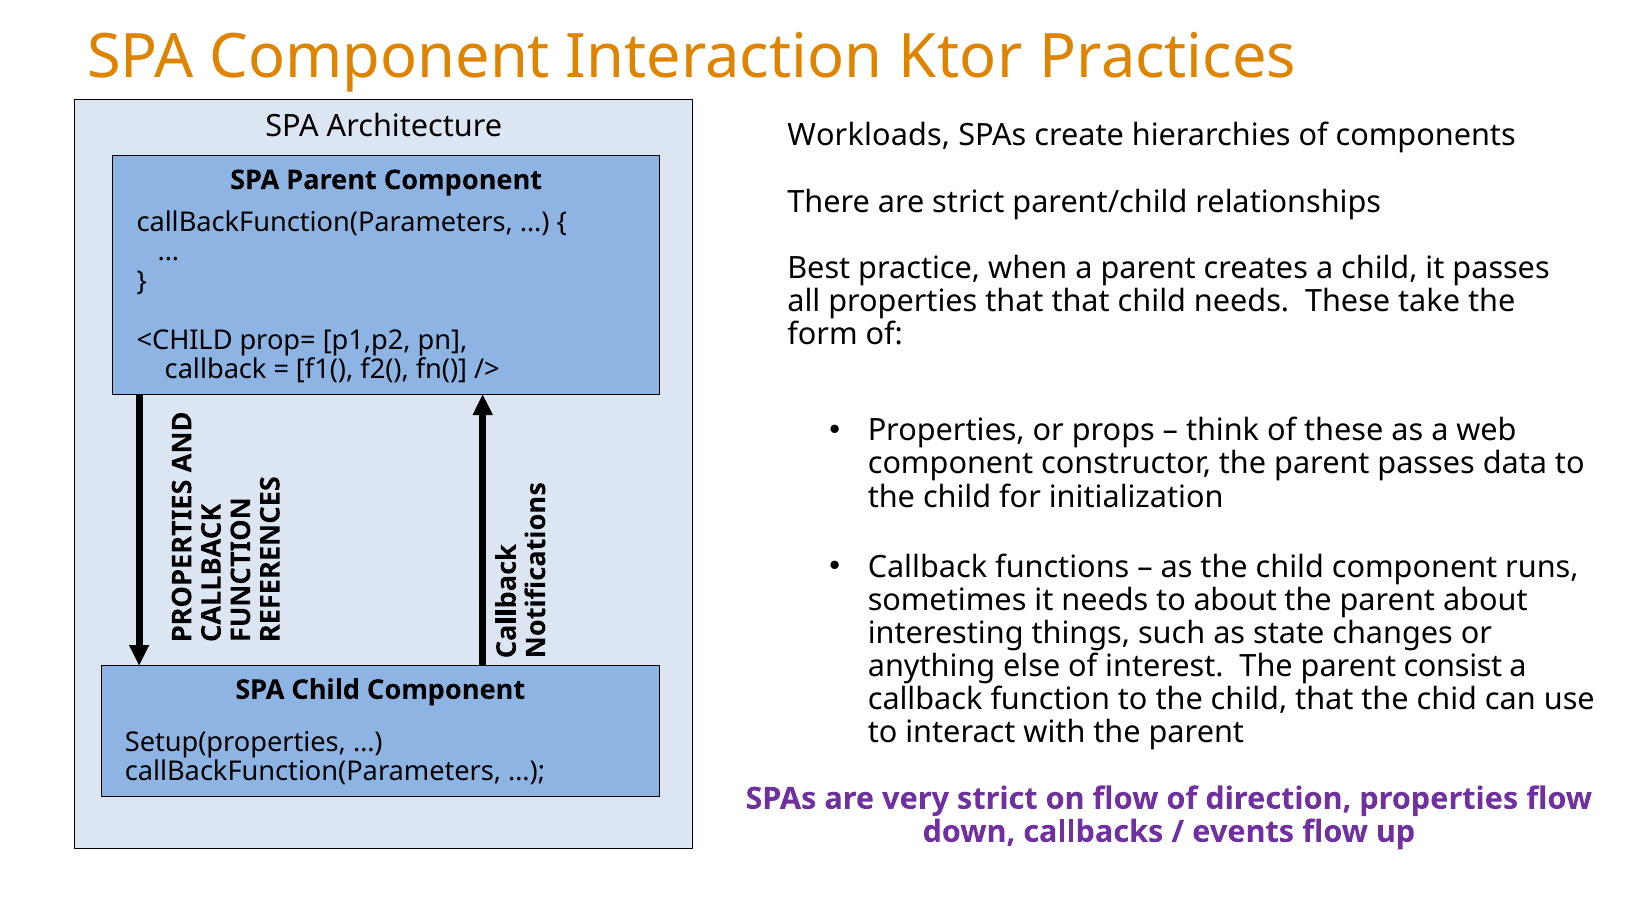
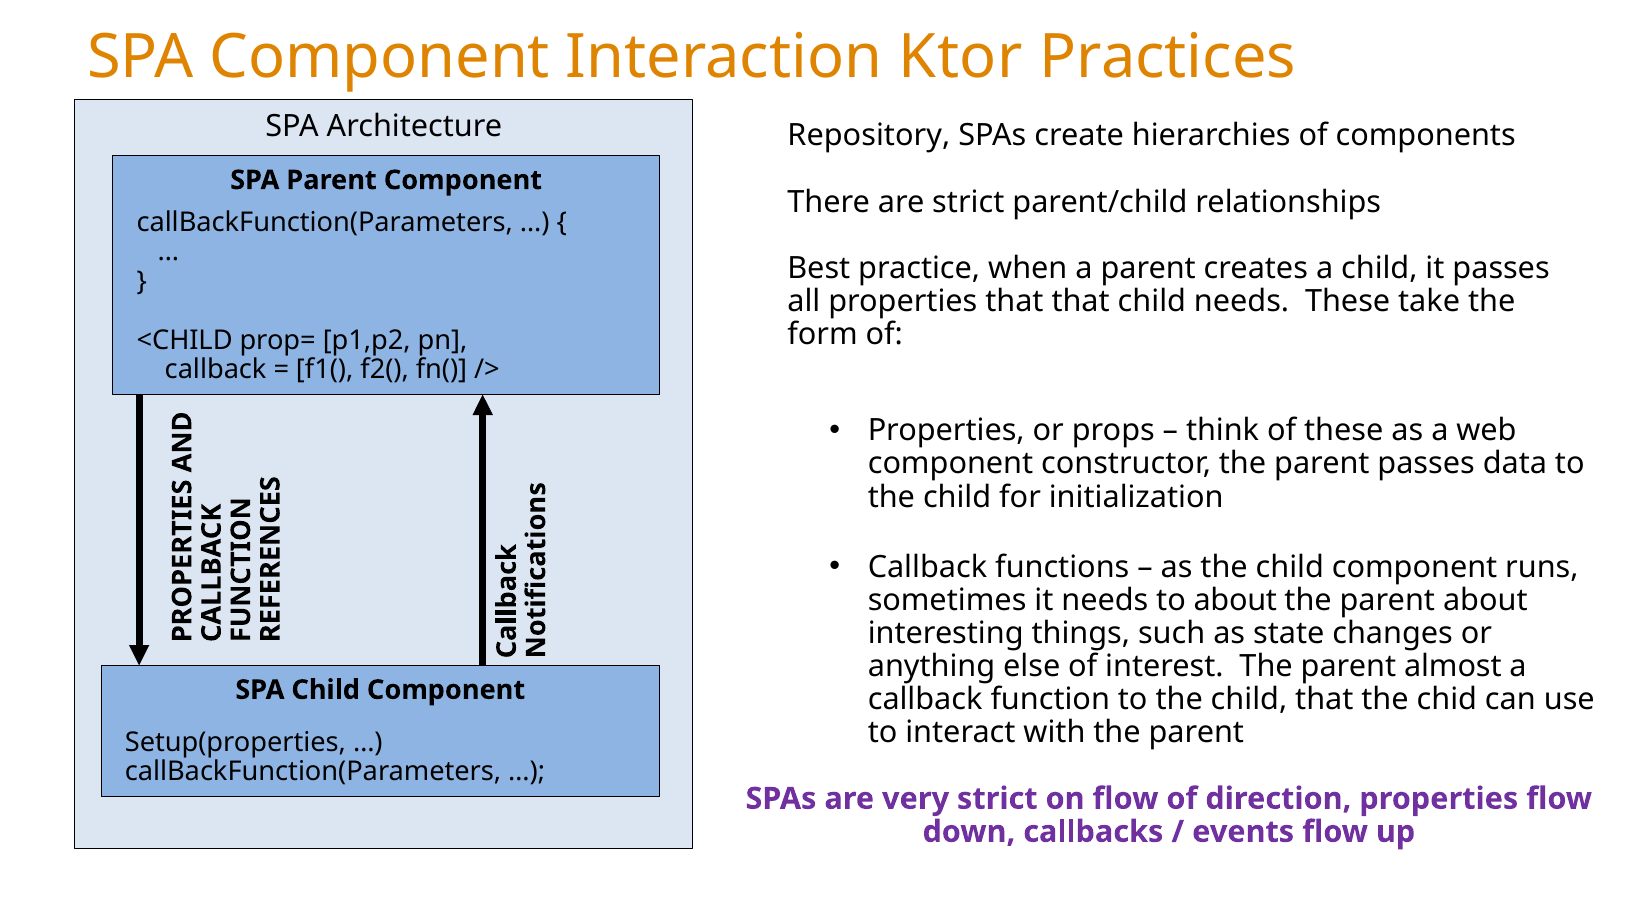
Workloads: Workloads -> Repository (869, 136)
consist: consist -> almost (1453, 666)
